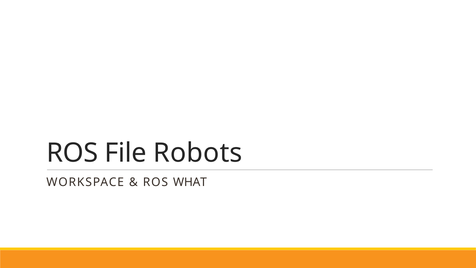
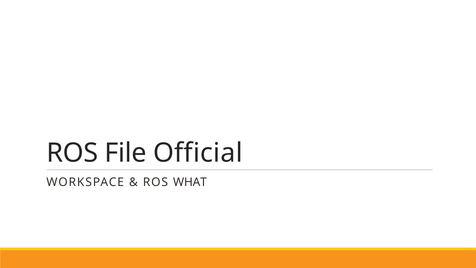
Robots: Robots -> Official (198, 153)
